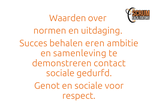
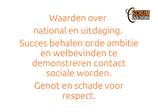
normen: normen -> national (50, 31)
eren: eren -> orde (95, 43)
samenleving: samenleving -> welbevinden (80, 54)
gedurfd: gedurfd -> worden (94, 74)
en sociale: sociale -> schade (89, 86)
